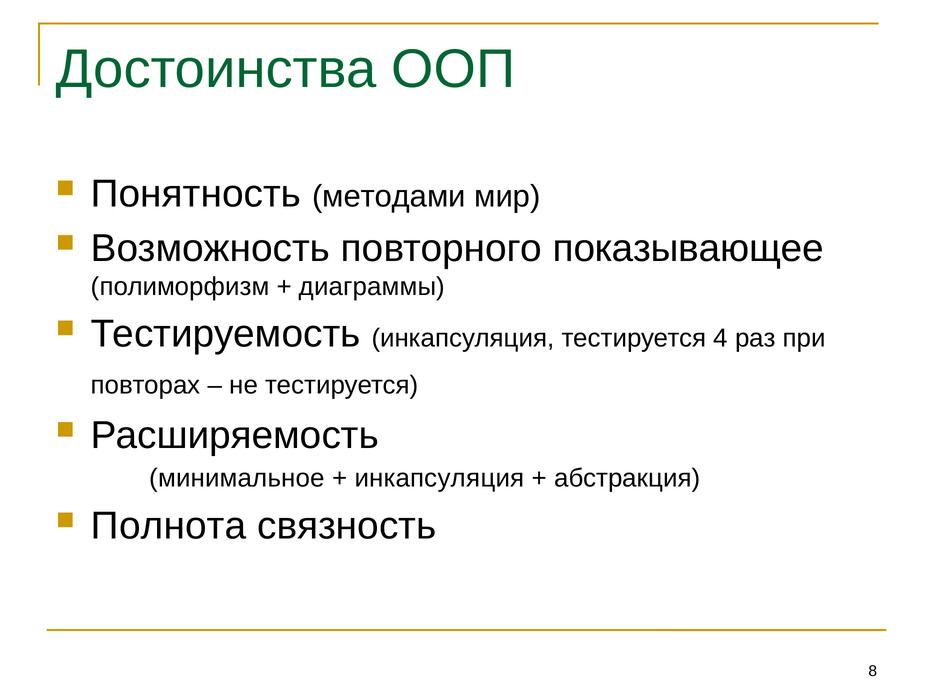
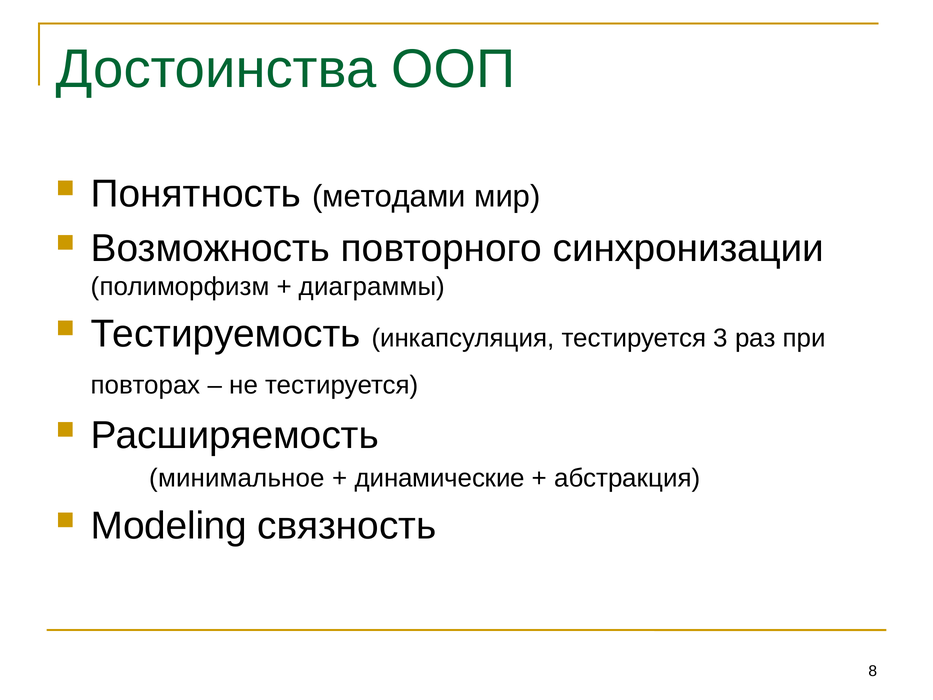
показывающее: показывающее -> синхронизации (688, 248)
4: 4 -> 3 (721, 338)
инкапсуляция: инкапсуляция -> динамические (440, 478)
Полнота: Полнота -> Modeling (169, 526)
